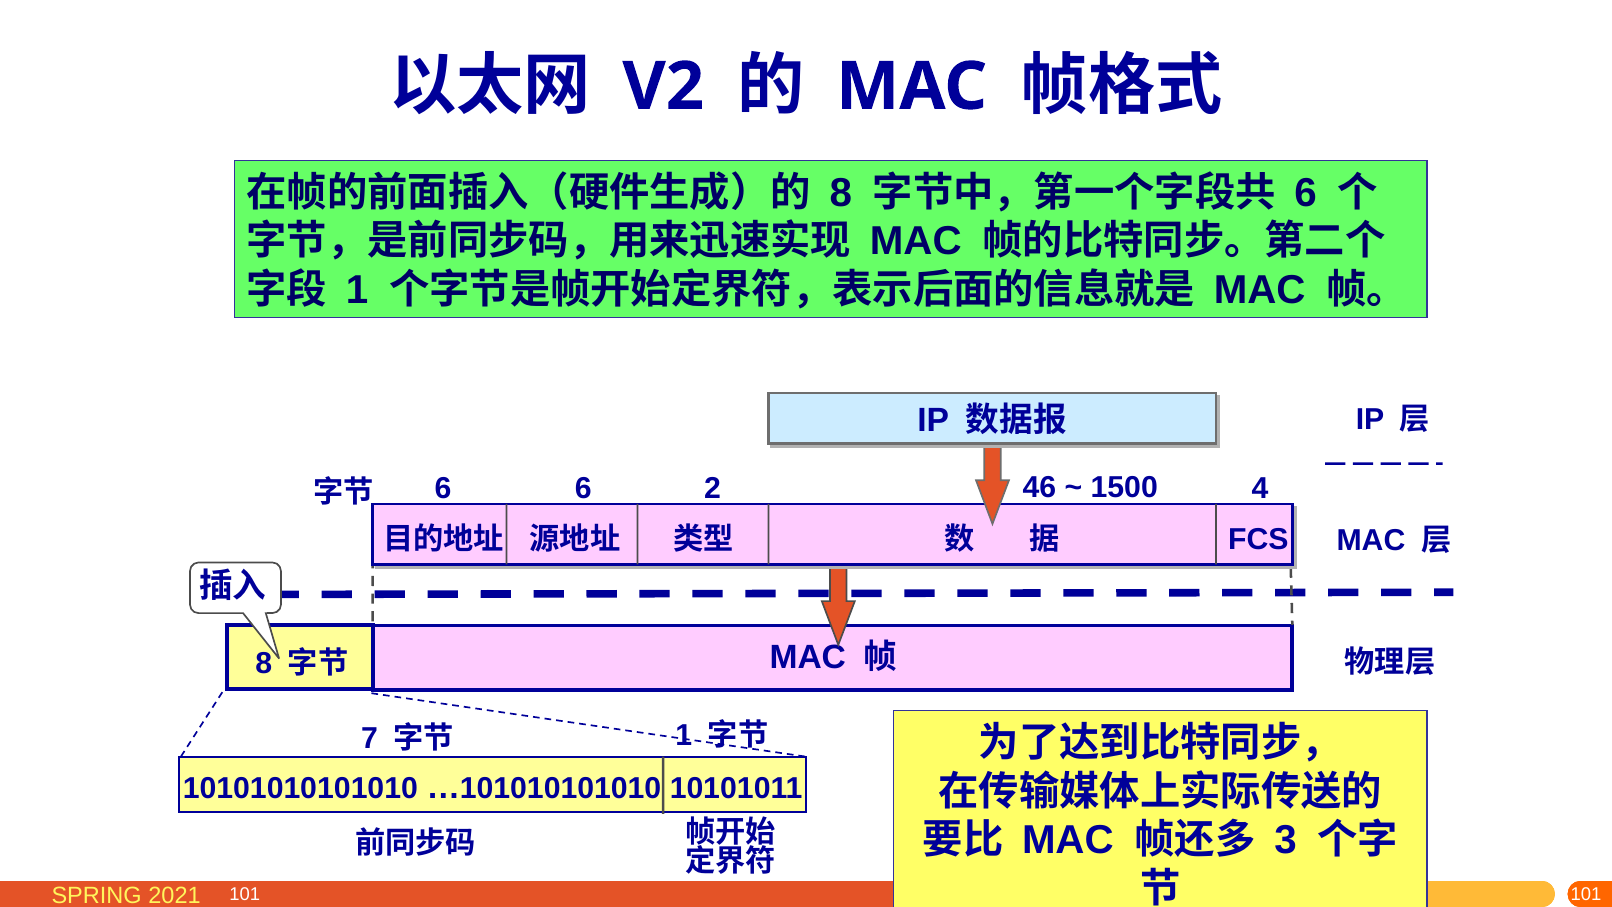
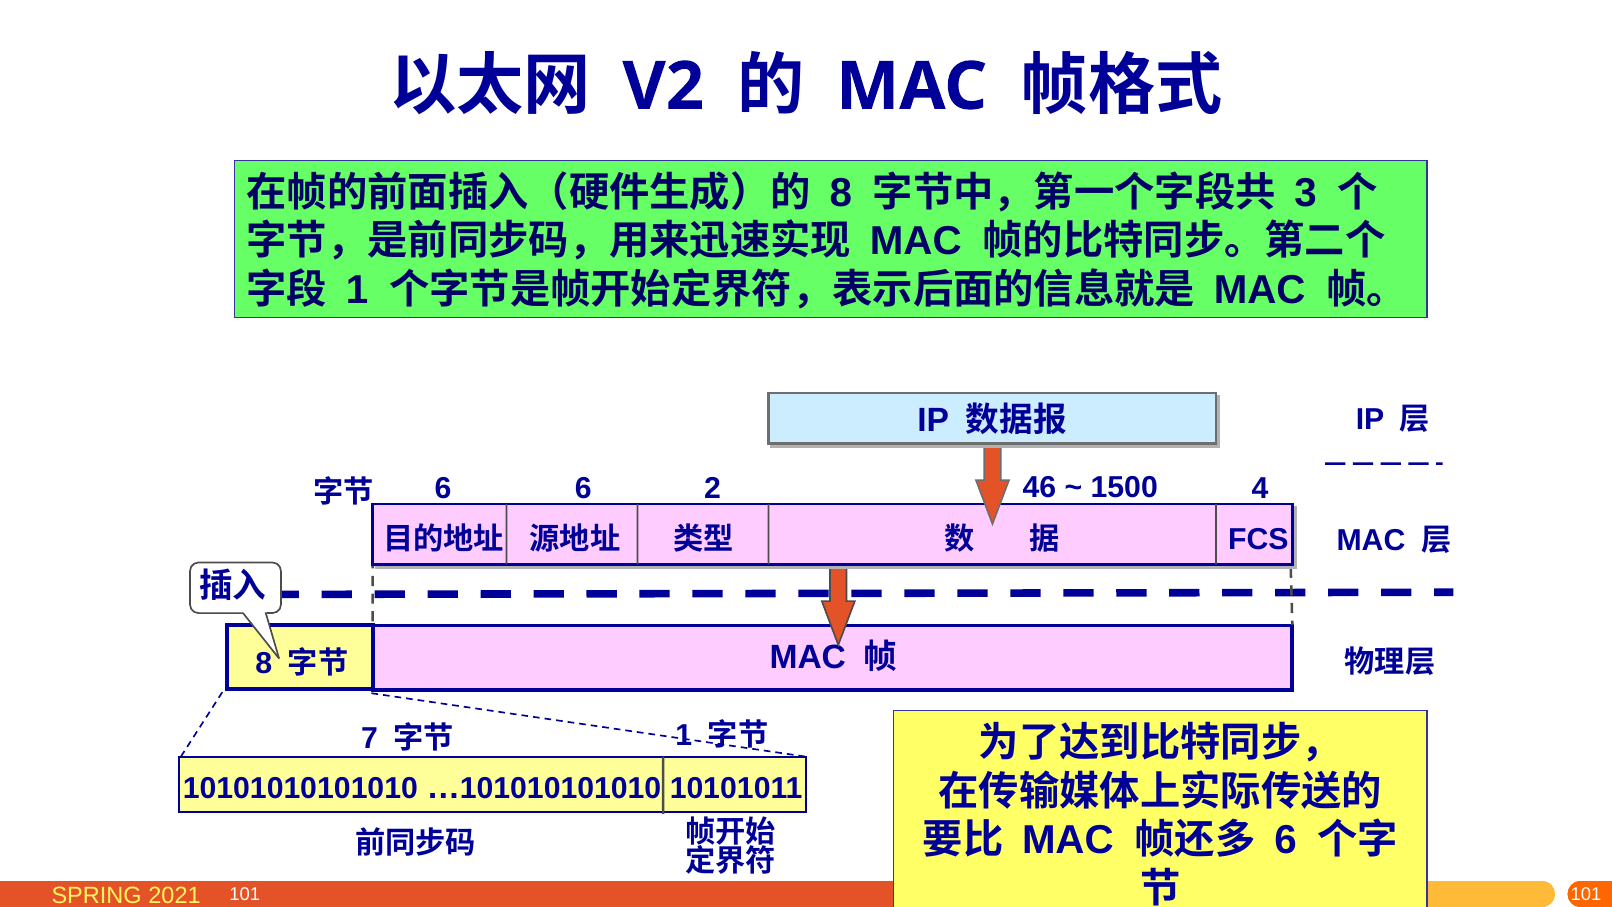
6: 6 -> 3 (1306, 193)
3: 3 -> 6 (1285, 840)
